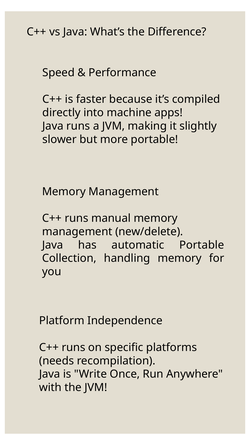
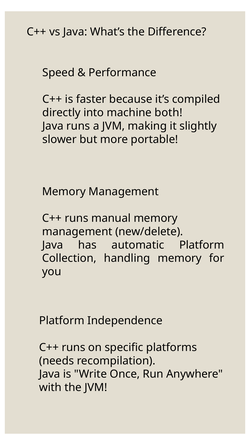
apps: apps -> both (168, 113)
automatic Portable: Portable -> Platform (202, 245)
